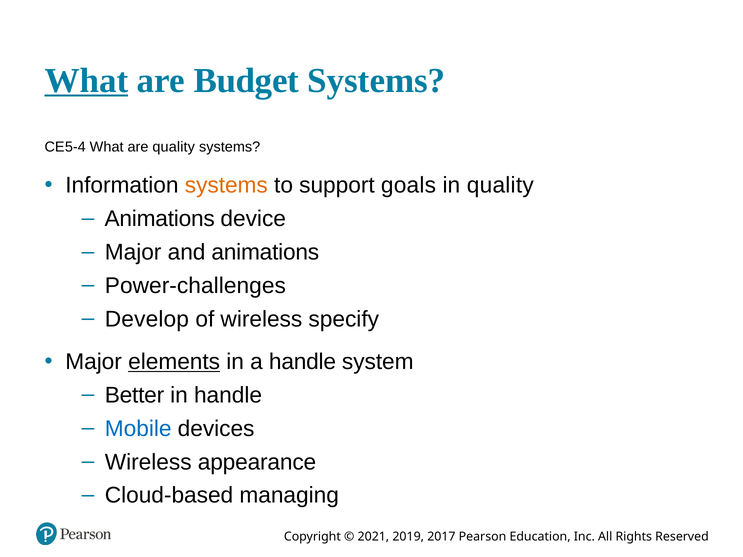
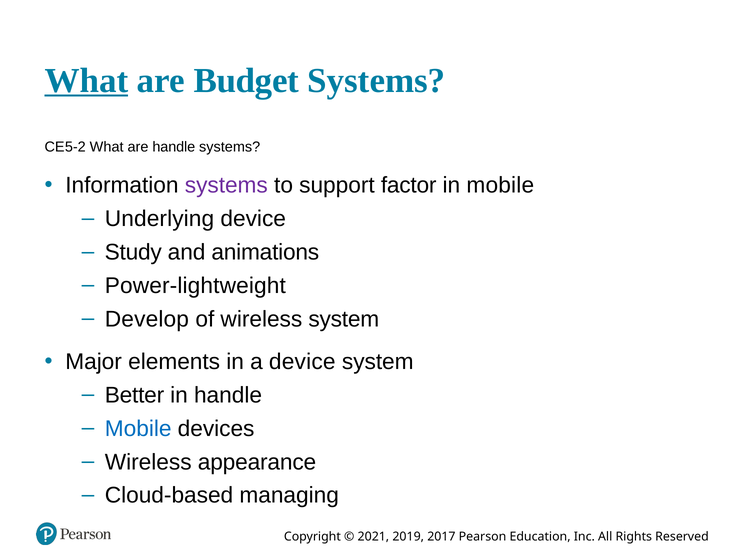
5-4: 5-4 -> 5-2 (75, 147)
are quality: quality -> handle (174, 147)
systems colour: orange -> purple (226, 185)
goals: goals -> factor (409, 185)
in quality: quality -> mobile (500, 185)
Animations: Animations -> Underlying (160, 219)
Major: Major -> Study (133, 252)
Power-challenges: Power-challenges -> Power-lightweight (195, 286)
wireless specify: specify -> system (344, 319)
elements underline: present -> none (174, 362)
a handle: handle -> device (302, 362)
